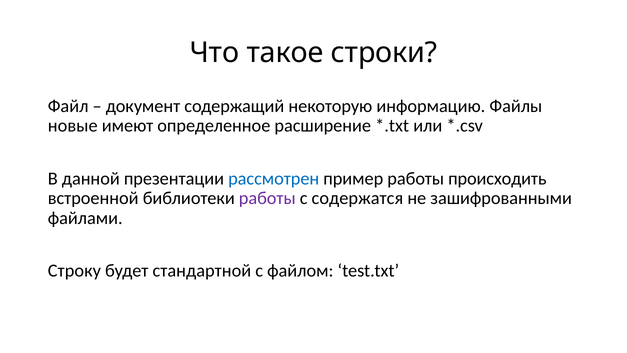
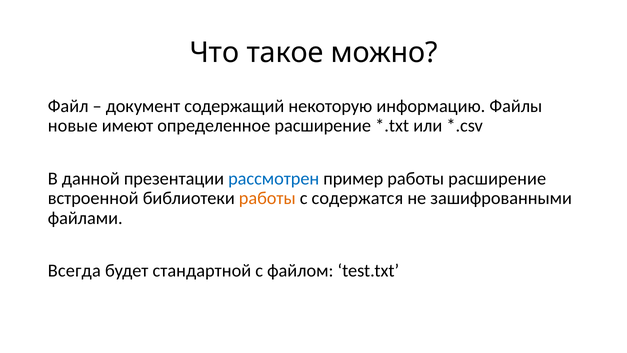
строки: строки -> можно (384, 53)
работы происходить: происходить -> расширение (497, 178)
работы colour: purple -> orange (267, 198)
Строку: Строку -> Всегда (74, 270)
